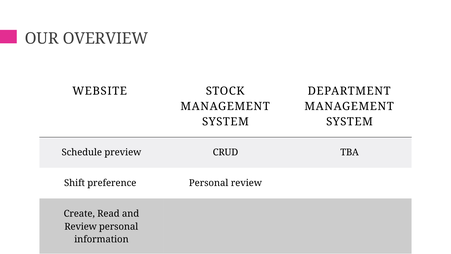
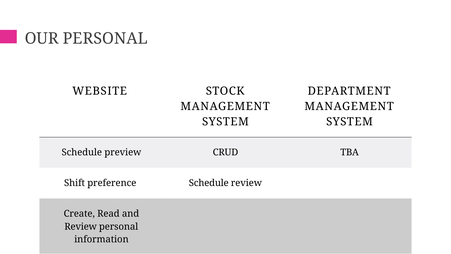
OUR OVERVIEW: OVERVIEW -> PERSONAL (105, 38)
preference Personal: Personal -> Schedule (209, 183)
